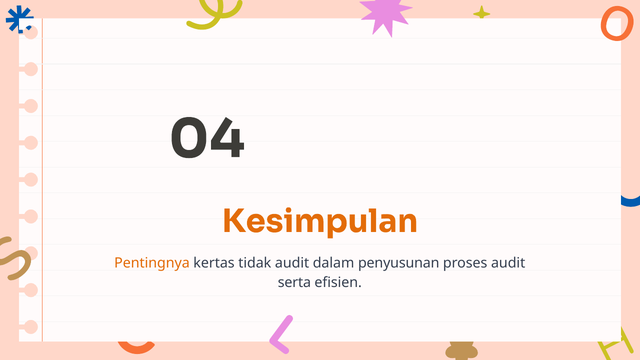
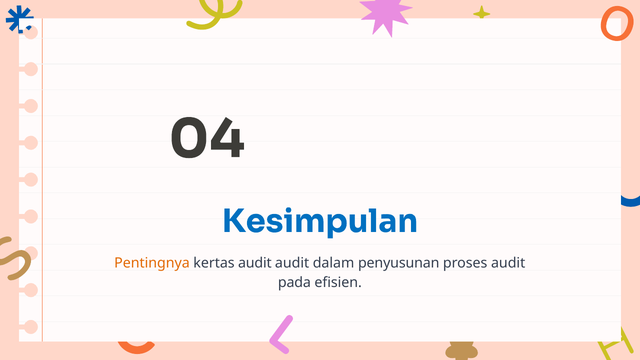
Kesimpulan colour: orange -> blue (320, 221)
kertas tidak: tidak -> audit (255, 263)
serta: serta -> pada (294, 283)
